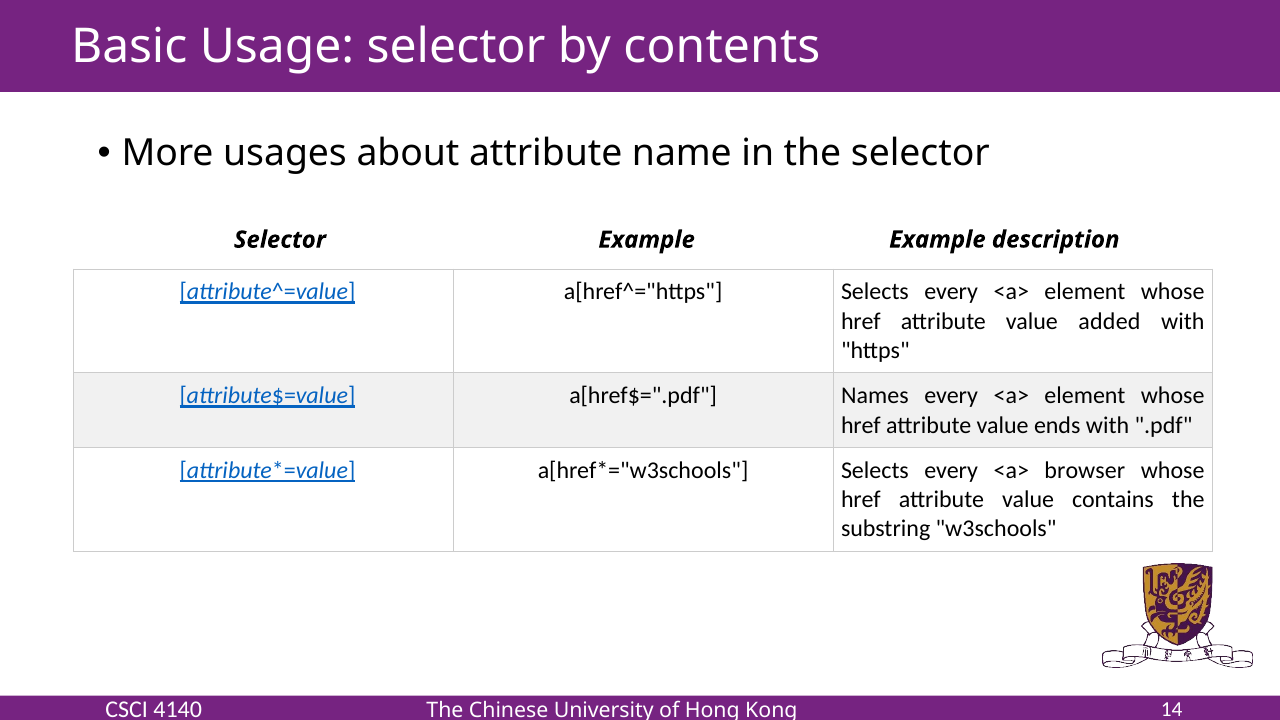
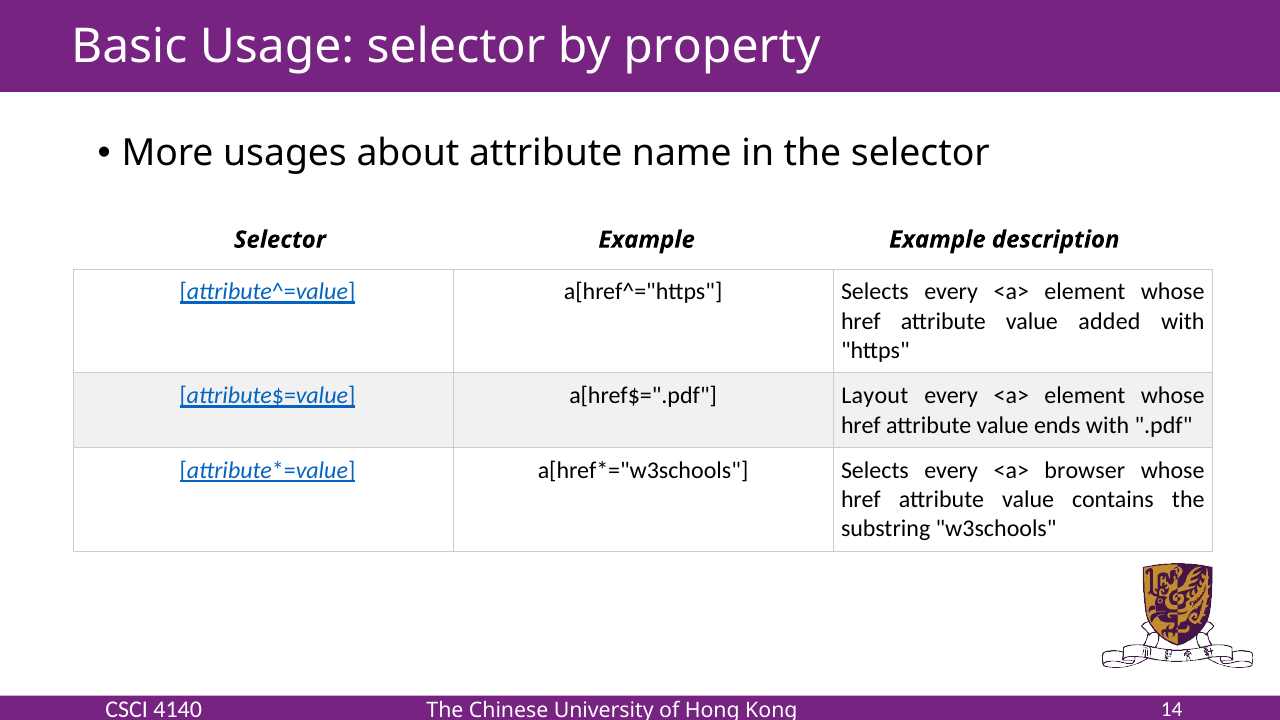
contents: contents -> property (722, 47)
Names: Names -> Layout (875, 396)
